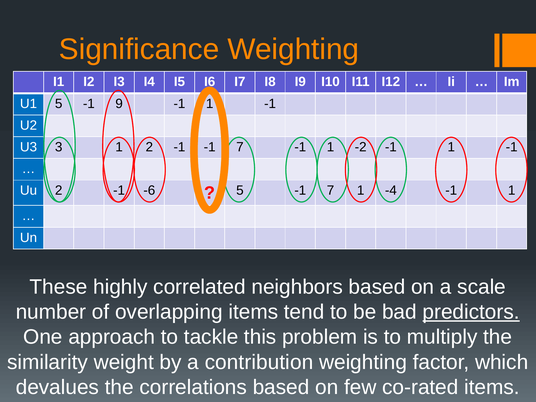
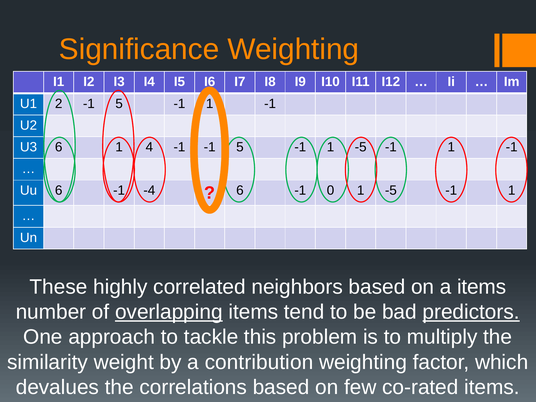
U1 5: 5 -> 2 (59, 104)
9: 9 -> 5 (119, 104)
U3 3: 3 -> 6 (59, 147)
1 2: 2 -> 4 (149, 147)
-1 -1 7: 7 -> 5 (240, 147)
-1 1 -2: -2 -> -5 (361, 147)
Uu 2: 2 -> 6 (59, 191)
-6: -6 -> -4 (149, 191)
5: 5 -> 6 (240, 191)
7: 7 -> 0 (330, 191)
-4: -4 -> -5 (391, 191)
a scale: scale -> items (482, 287)
overlapping underline: none -> present (169, 312)
